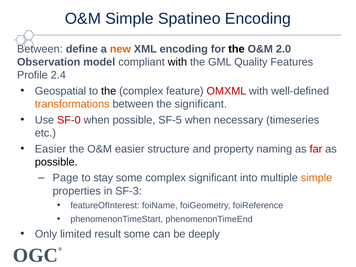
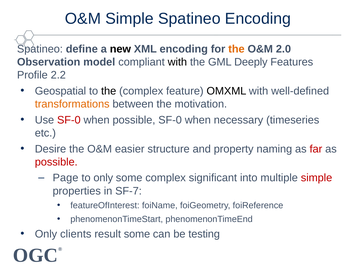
Between: Between -> Spatineo (40, 49)
new colour: orange -> black (120, 49)
the colour: black -> orange (236, 49)
Quality: Quality -> Deeply (251, 62)
2.4: 2.4 -> 2.2 (58, 75)
OMXML colour: red -> black (226, 91)
the significant: significant -> motivation (201, 104)
possible SF-5: SF-5 -> SF-0 (170, 120)
Easier: Easier -> Desire (50, 149)
possible colour: black -> red (56, 162)
to stay: stay -> only (103, 178)
simple colour: orange -> red (317, 178)
SF-3: SF-3 -> SF-7 (129, 191)
limited: limited -> clients (76, 234)
deeply: deeply -> testing (204, 234)
